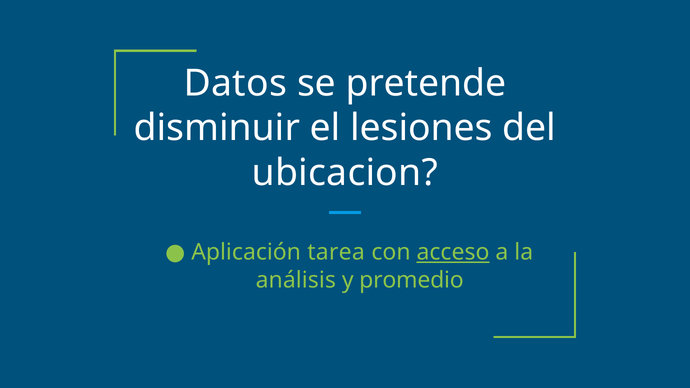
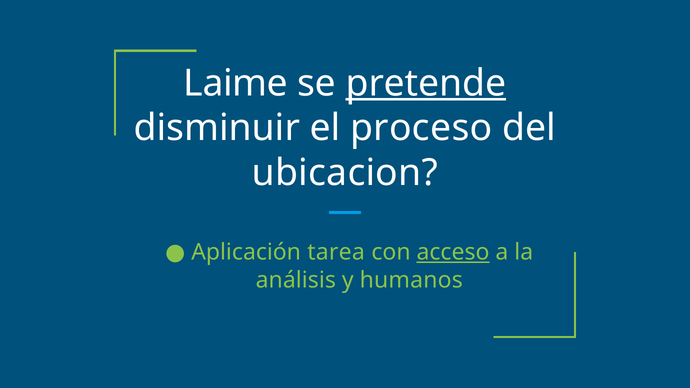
Datos: Datos -> Laime (236, 83)
pretende underline: none -> present (426, 83)
lesiones: lesiones -> proceso (421, 128)
promedio: promedio -> humanos (411, 280)
